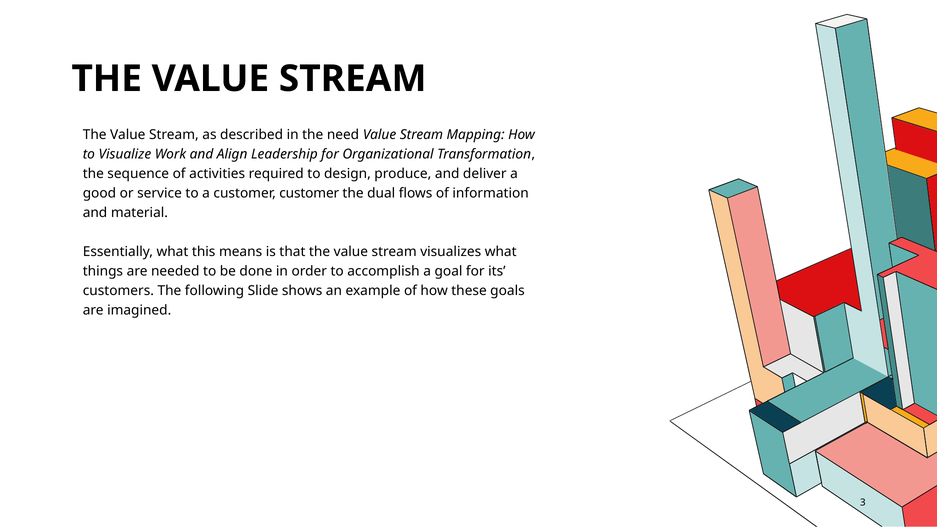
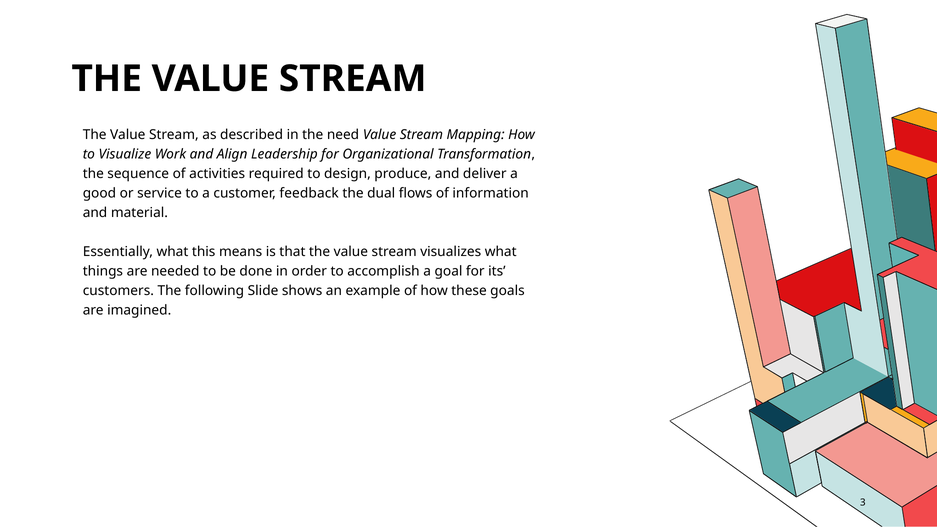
customer customer: customer -> feedback (309, 193)
